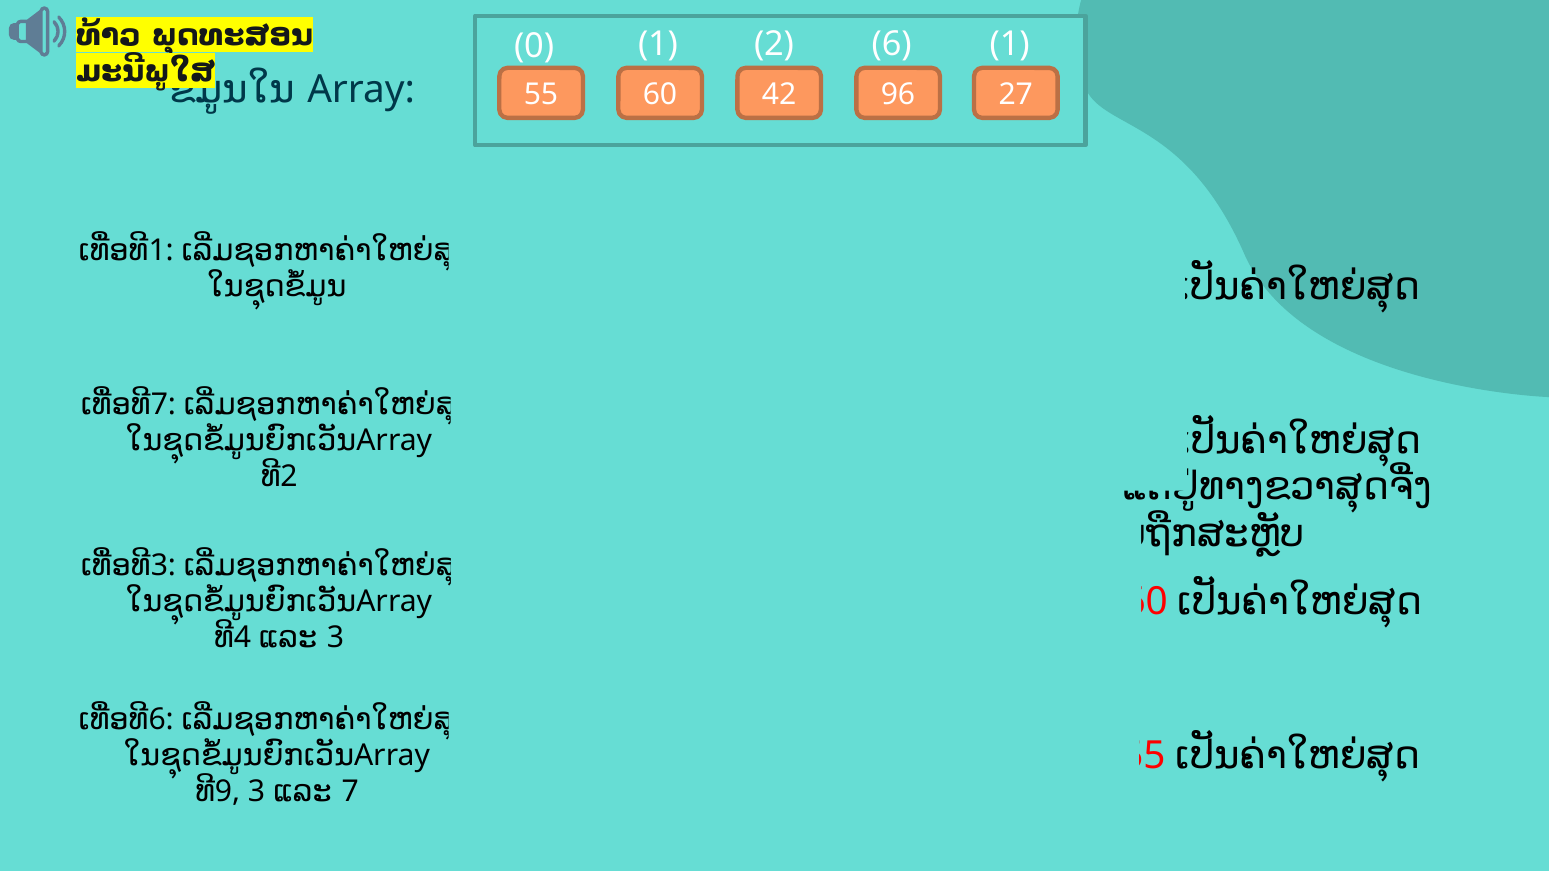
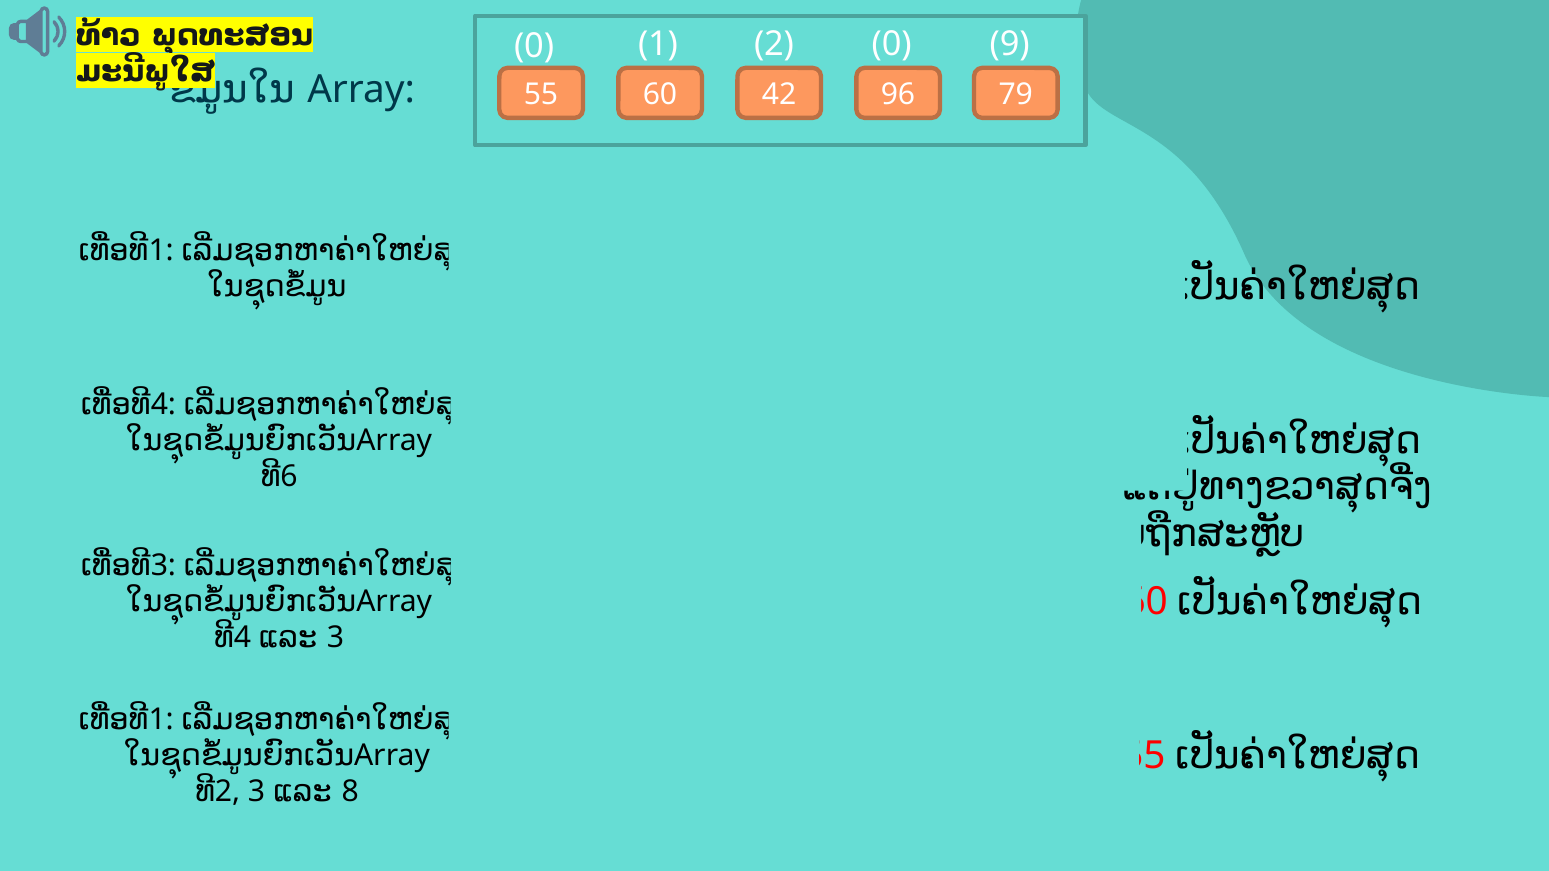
2 1: 1 -> 9 (1010, 44)
0 6: 6 -> 0 (892, 44)
27: 27 -> 79 (1016, 95)
7: 7 -> 4 (163, 405)
2: 2 -> 6 (289, 477)
6: 6 -> 1 (161, 720)
9: 9 -> 2 (228, 792)
7: 7 -> 8 (350, 792)
